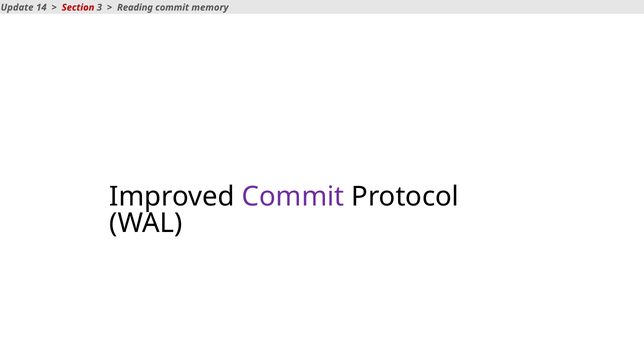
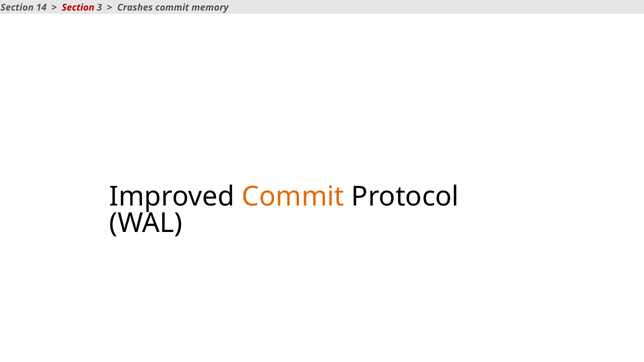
Update: Update -> Section (17, 7)
Reading: Reading -> Crashes (135, 7)
Commit colour: purple -> orange (293, 197)
